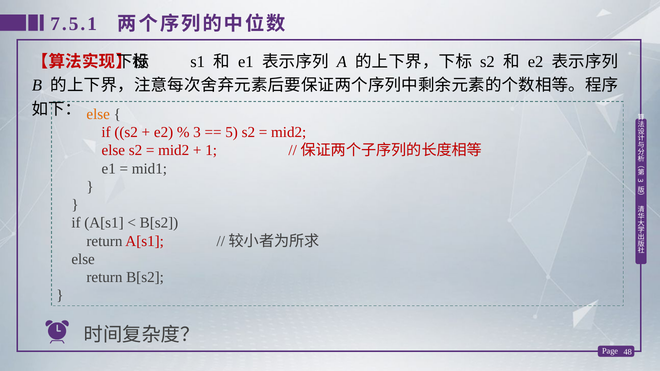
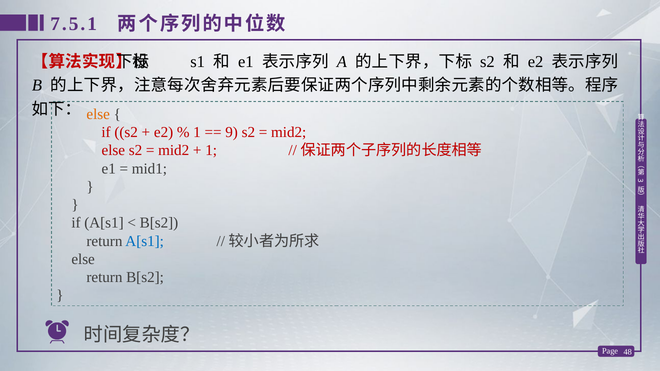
3: 3 -> 1 (197, 132)
5: 5 -> 9 (232, 132)
A[s1 colour: red -> blue (145, 241)
